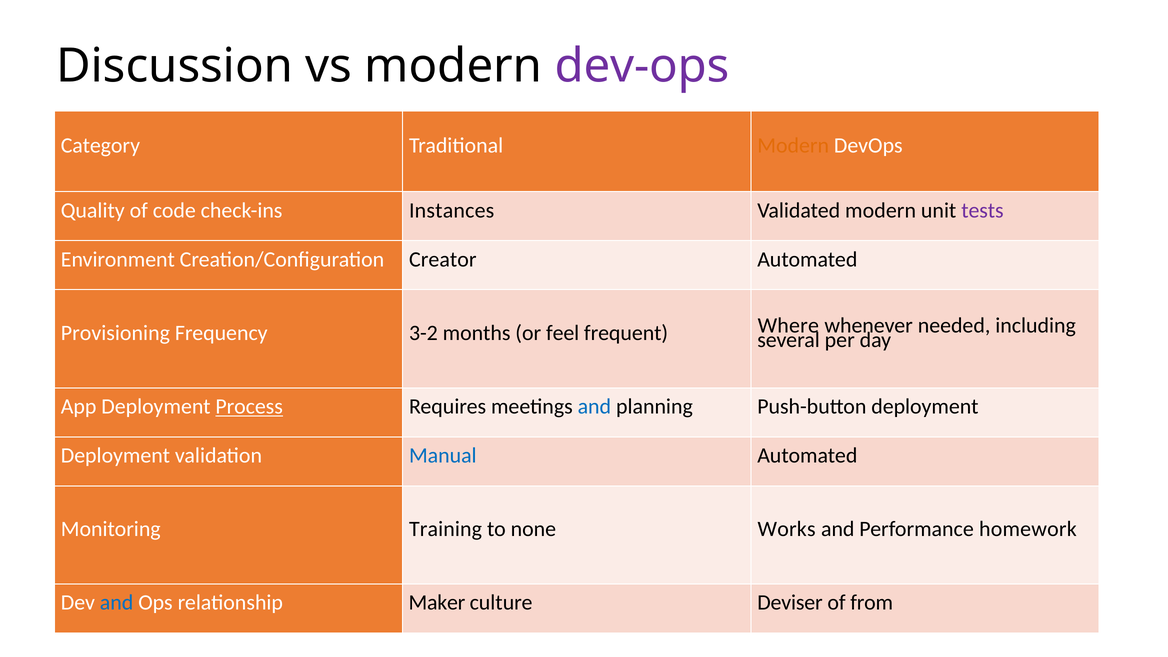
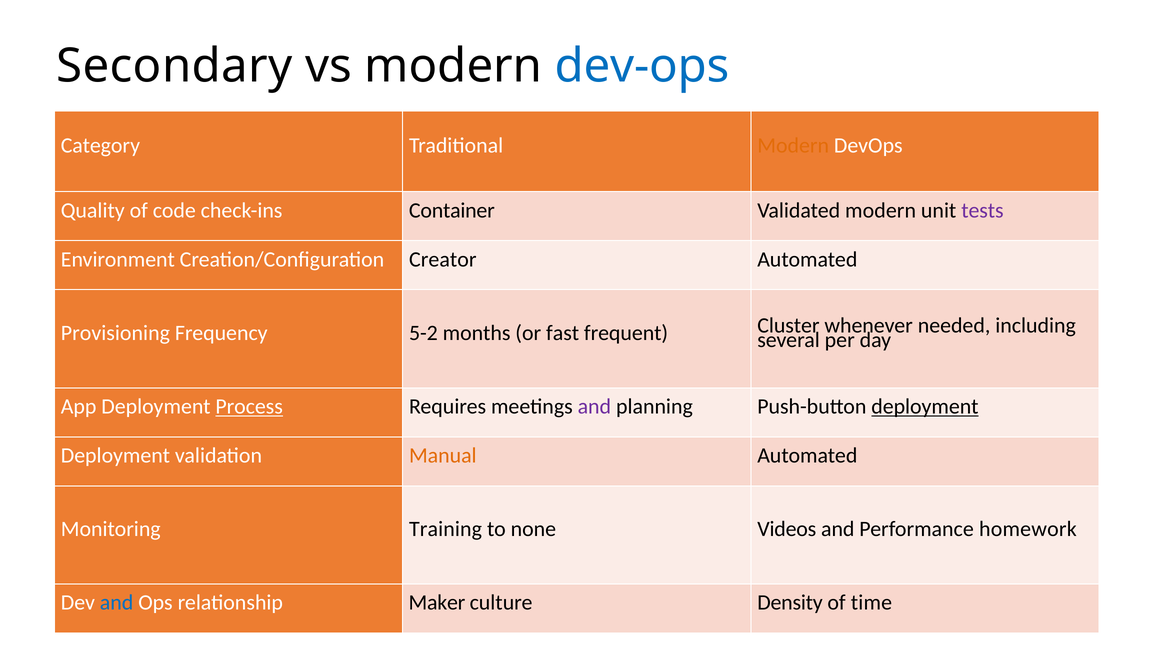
Discussion: Discussion -> Secondary (174, 66)
dev-ops colour: purple -> blue (642, 66)
Instances: Instances -> Container (452, 210)
3-2: 3-2 -> 5-2 (423, 333)
feel: feel -> fast (563, 333)
Where: Where -> Cluster (788, 326)
and colour: blue -> purple (594, 406)
deployment underline: none -> present (925, 406)
Manual colour: blue -> orange (443, 456)
Works: Works -> Videos (787, 529)
Deviser: Deviser -> Density (790, 603)
from: from -> time (871, 603)
